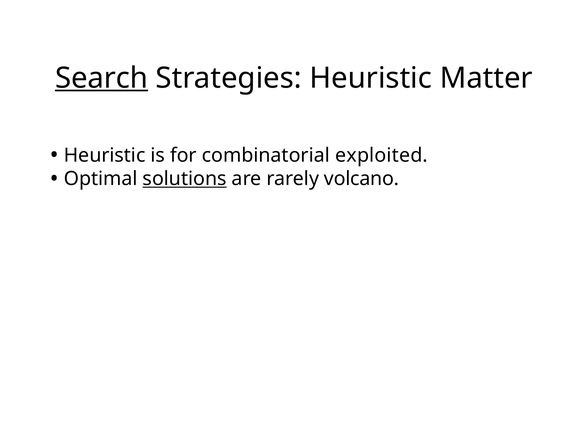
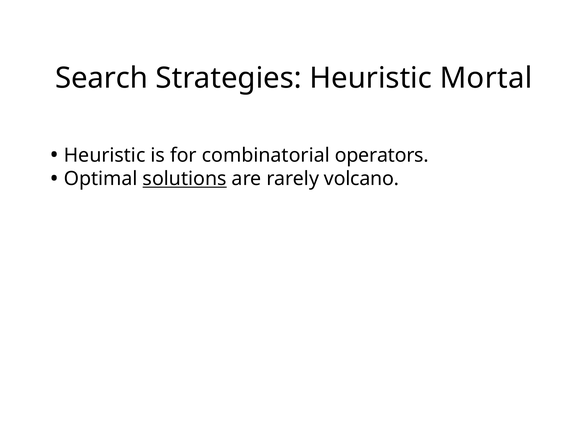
Search underline: present -> none (102, 78)
Matter: Matter -> Mortal (486, 78)
exploited: exploited -> operators (382, 155)
